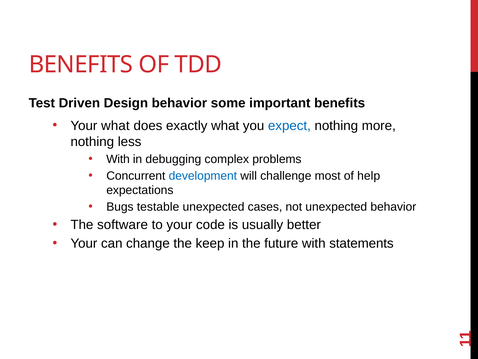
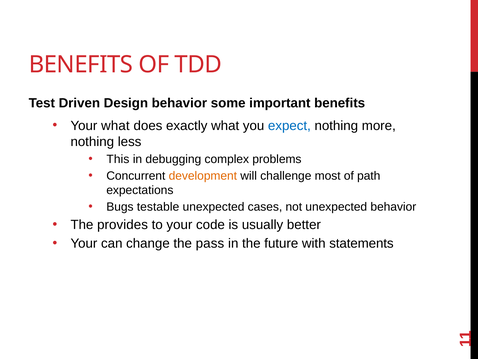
With: With -> This (118, 159)
development colour: blue -> orange (203, 176)
help: help -> path (369, 176)
software: software -> provides (123, 225)
keep: keep -> pass (210, 243)
